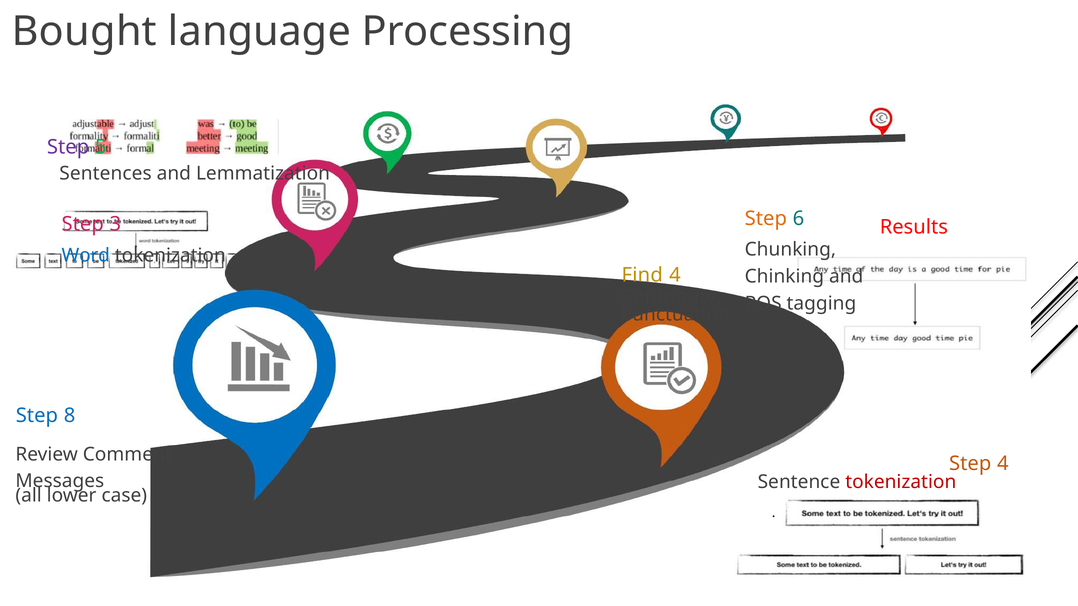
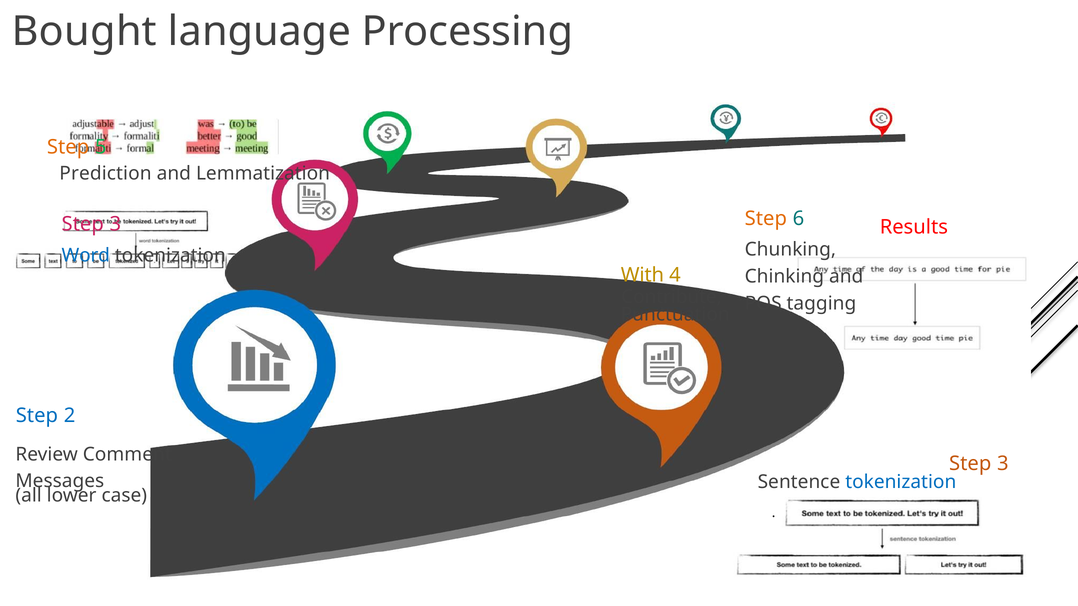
Step colour: purple -> orange (68, 147)
Sentences: Sentences -> Prediction (105, 174)
Find: Find -> With (642, 275)
8: 8 -> 2 (70, 416)
4: 4 -> 3 (1003, 464)
tokenization colour: red -> blue (901, 482)
